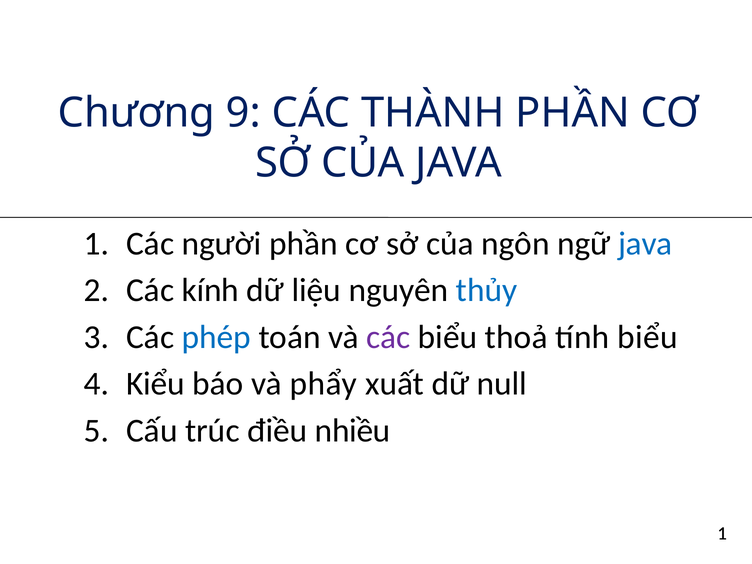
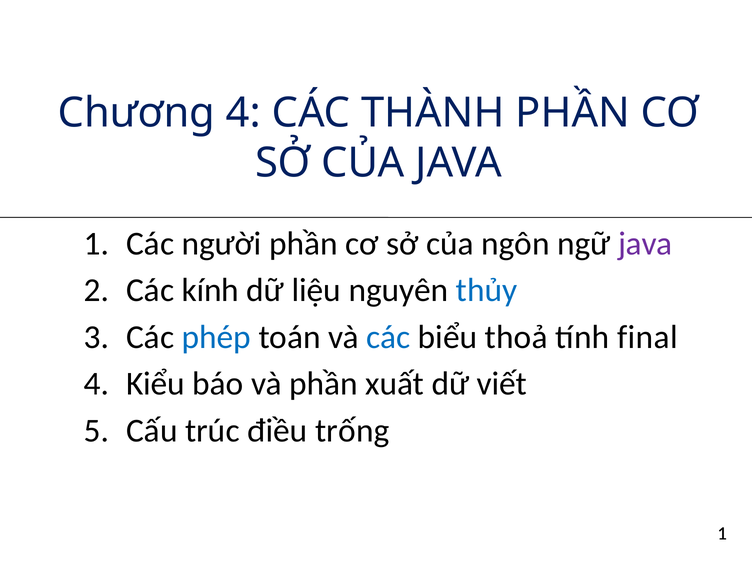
Chương 9: 9 -> 4 (243, 113)
java colour: blue -> purple (645, 244)
các colour: purple -> blue (388, 337)
tính biểu: biểu -> final (648, 337)
và phẩy: phẩy -> phần (324, 384)
null: null -> viết (502, 384)
nhiều: nhiều -> trống (352, 431)
